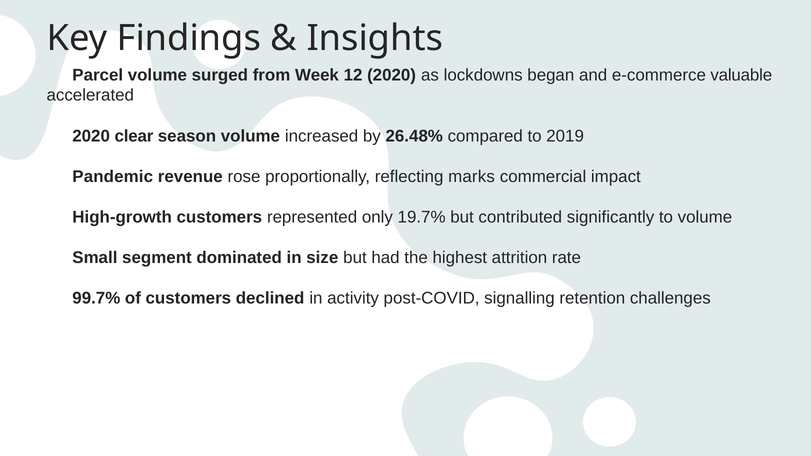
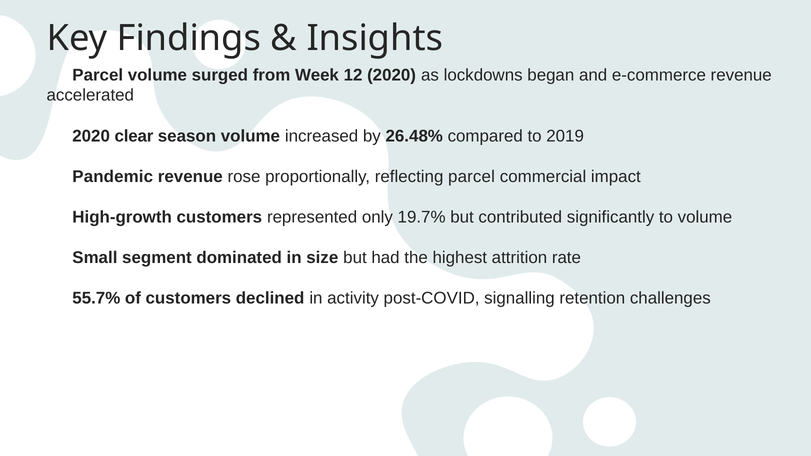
e-commerce valuable: valuable -> revenue (741, 75)
reflecting marks: marks -> parcel (472, 177)
99.7%: 99.7% -> 55.7% (96, 298)
